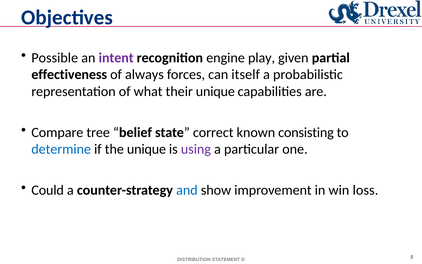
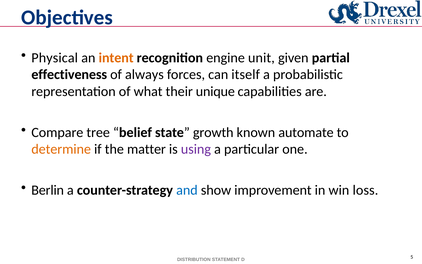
Possible: Possible -> Physical (55, 58)
intent colour: purple -> orange (116, 58)
play: play -> unit (261, 58)
correct: correct -> growth (213, 132)
consisting: consisting -> automate (306, 132)
determine colour: blue -> orange (61, 149)
the unique: unique -> matter (146, 149)
Could: Could -> Berlin (48, 190)
